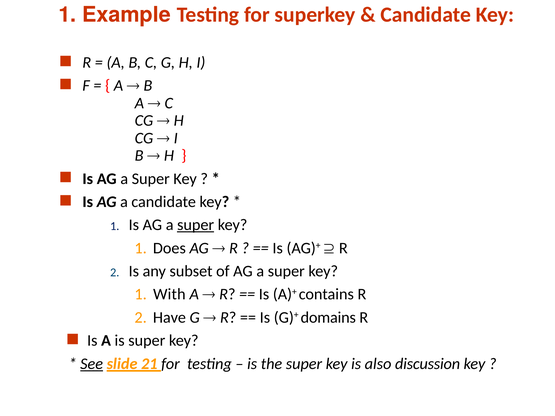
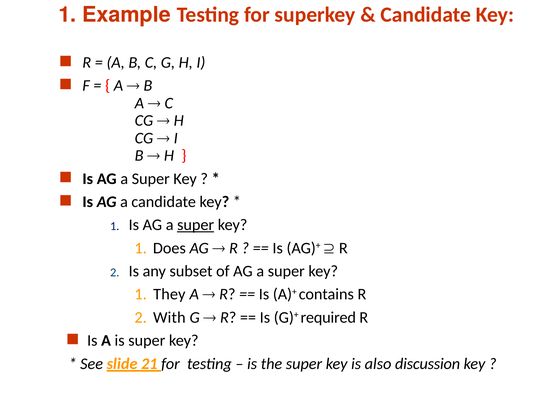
With: With -> They (169, 294)
Have: Have -> With (169, 318)
domains: domains -> required (328, 318)
See underline: present -> none (92, 364)
